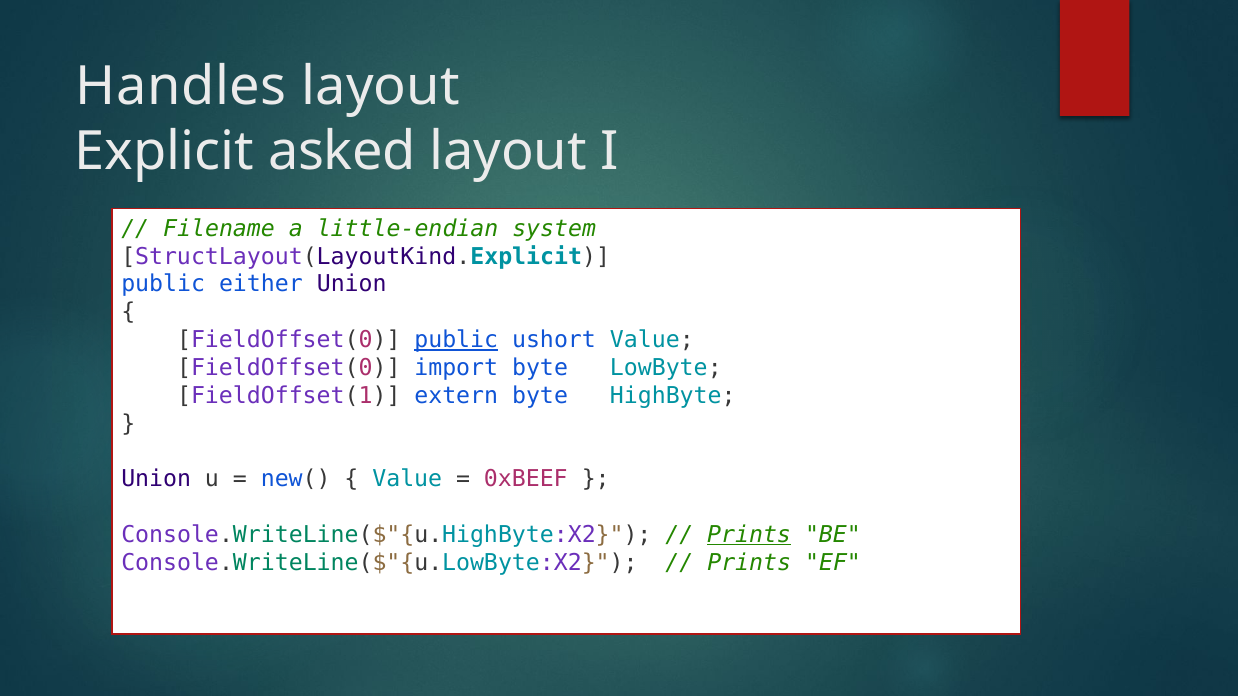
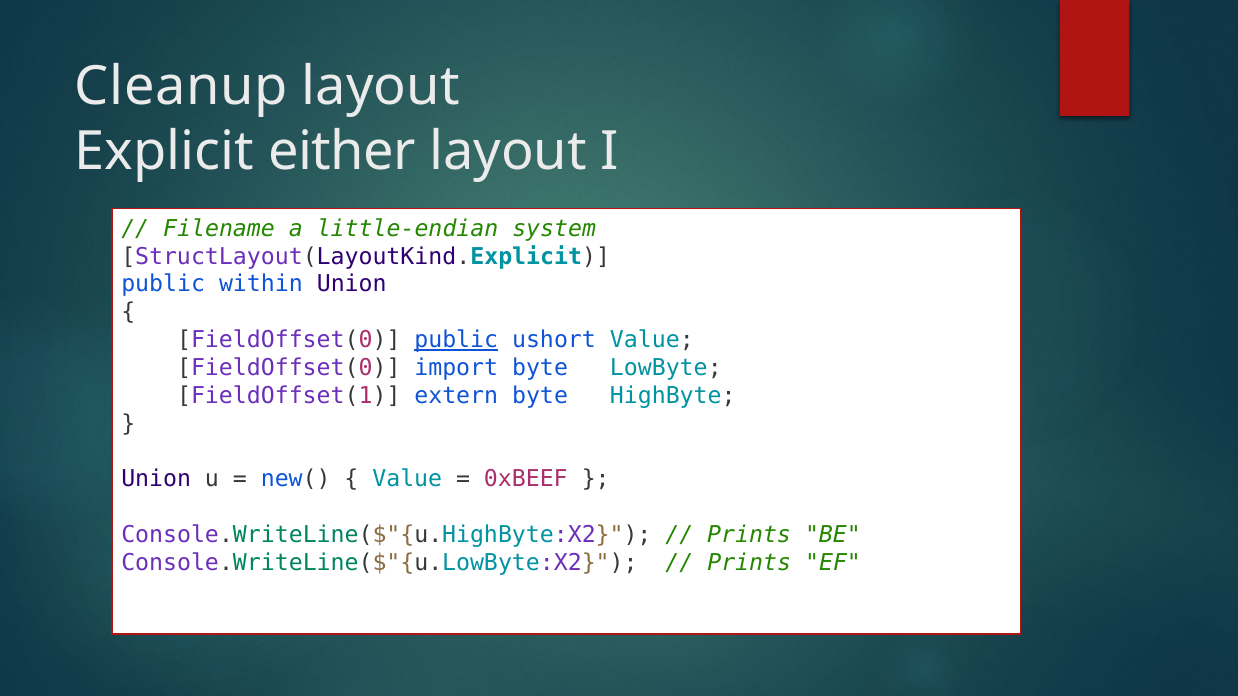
Handles: Handles -> Cleanup (181, 87)
asked: asked -> either (342, 152)
either: either -> within (261, 284)
Prints underline: present -> none (749, 535)
